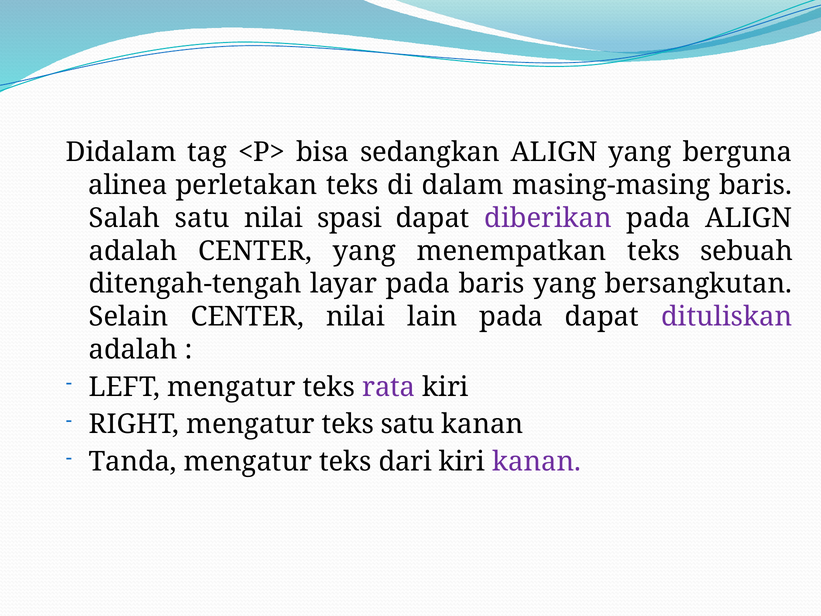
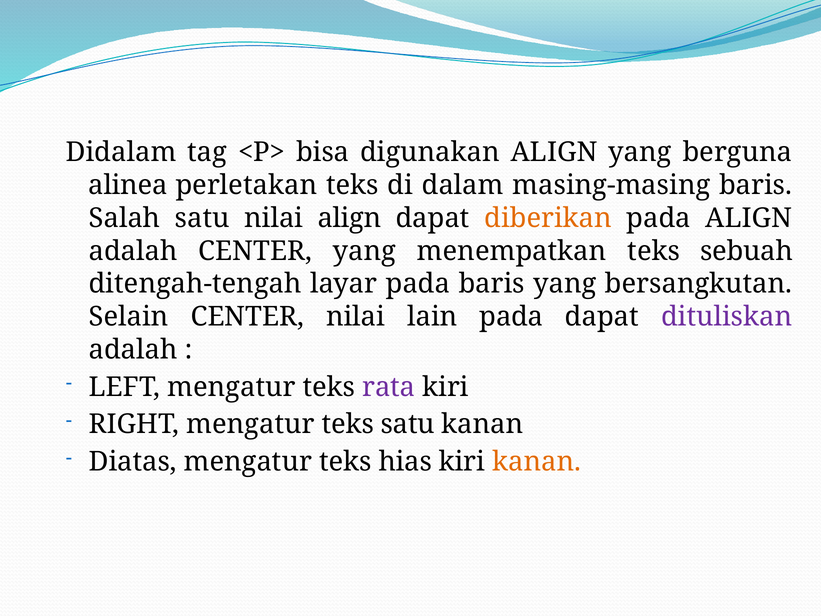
sedangkan: sedangkan -> digunakan (430, 152)
nilai spasi: spasi -> align (350, 218)
diberikan colour: purple -> orange (548, 218)
Tanda: Tanda -> Diatas (133, 462)
dari: dari -> hias (405, 462)
kanan colour: purple -> orange (537, 462)
